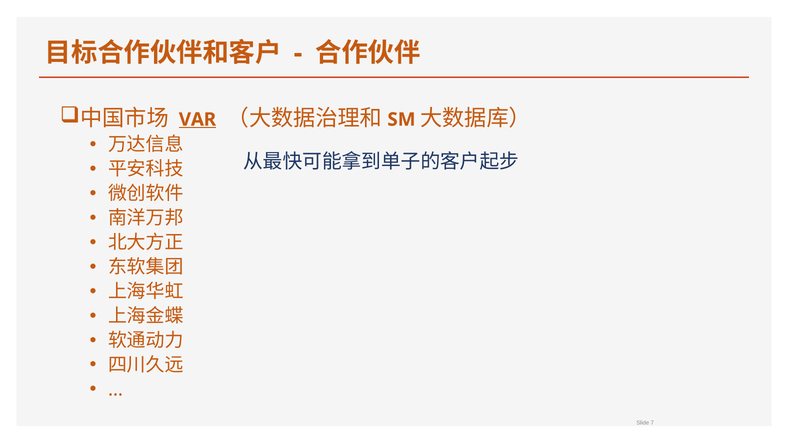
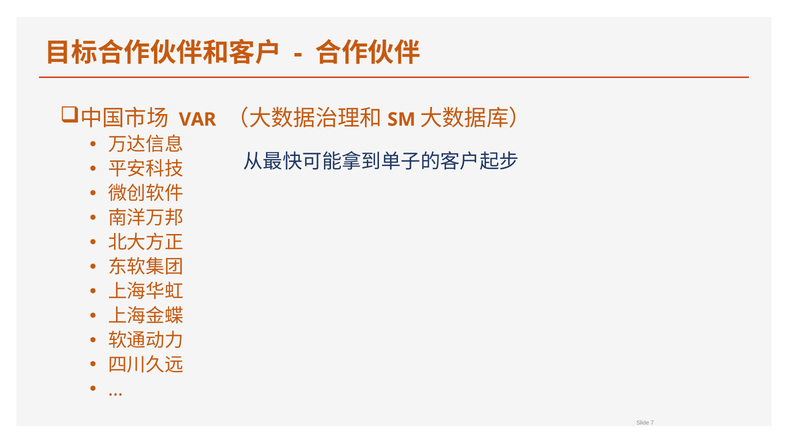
VAR underline: present -> none (197, 120)
